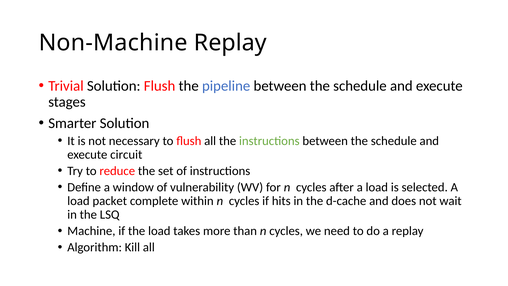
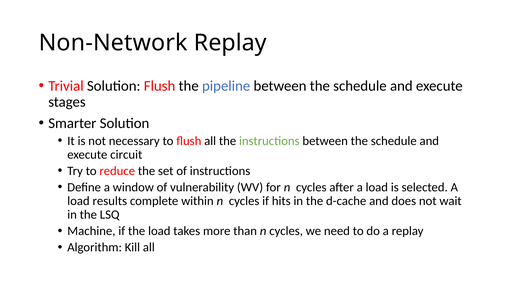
Non-Machine: Non-Machine -> Non-Network (113, 43)
packet: packet -> results (110, 201)
